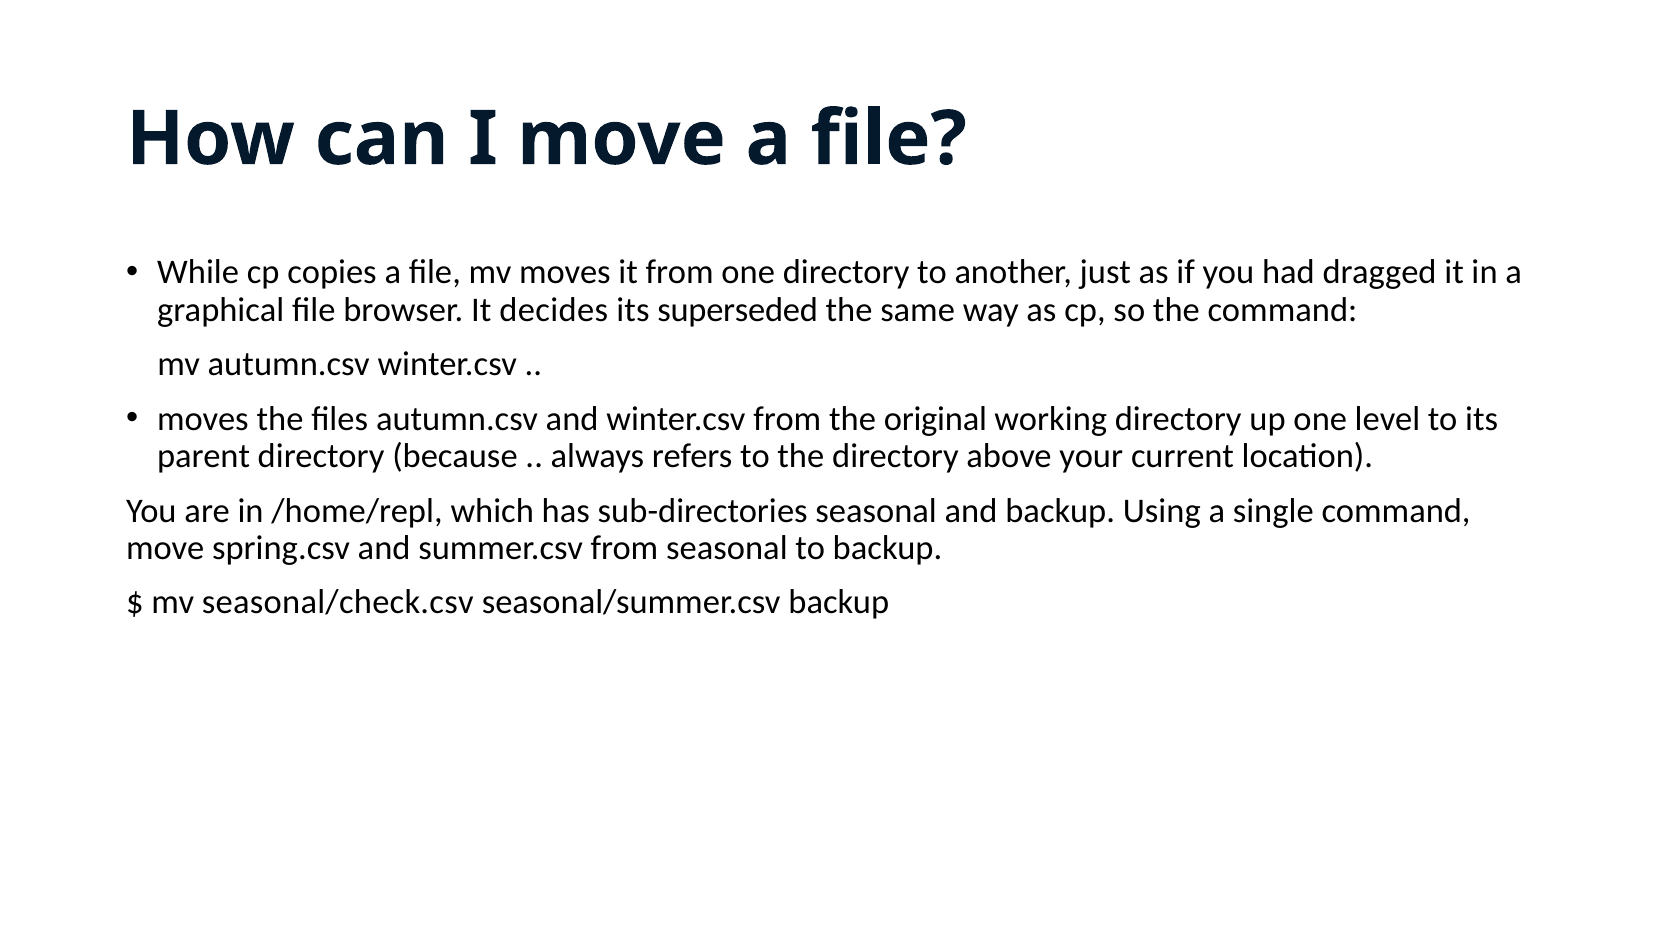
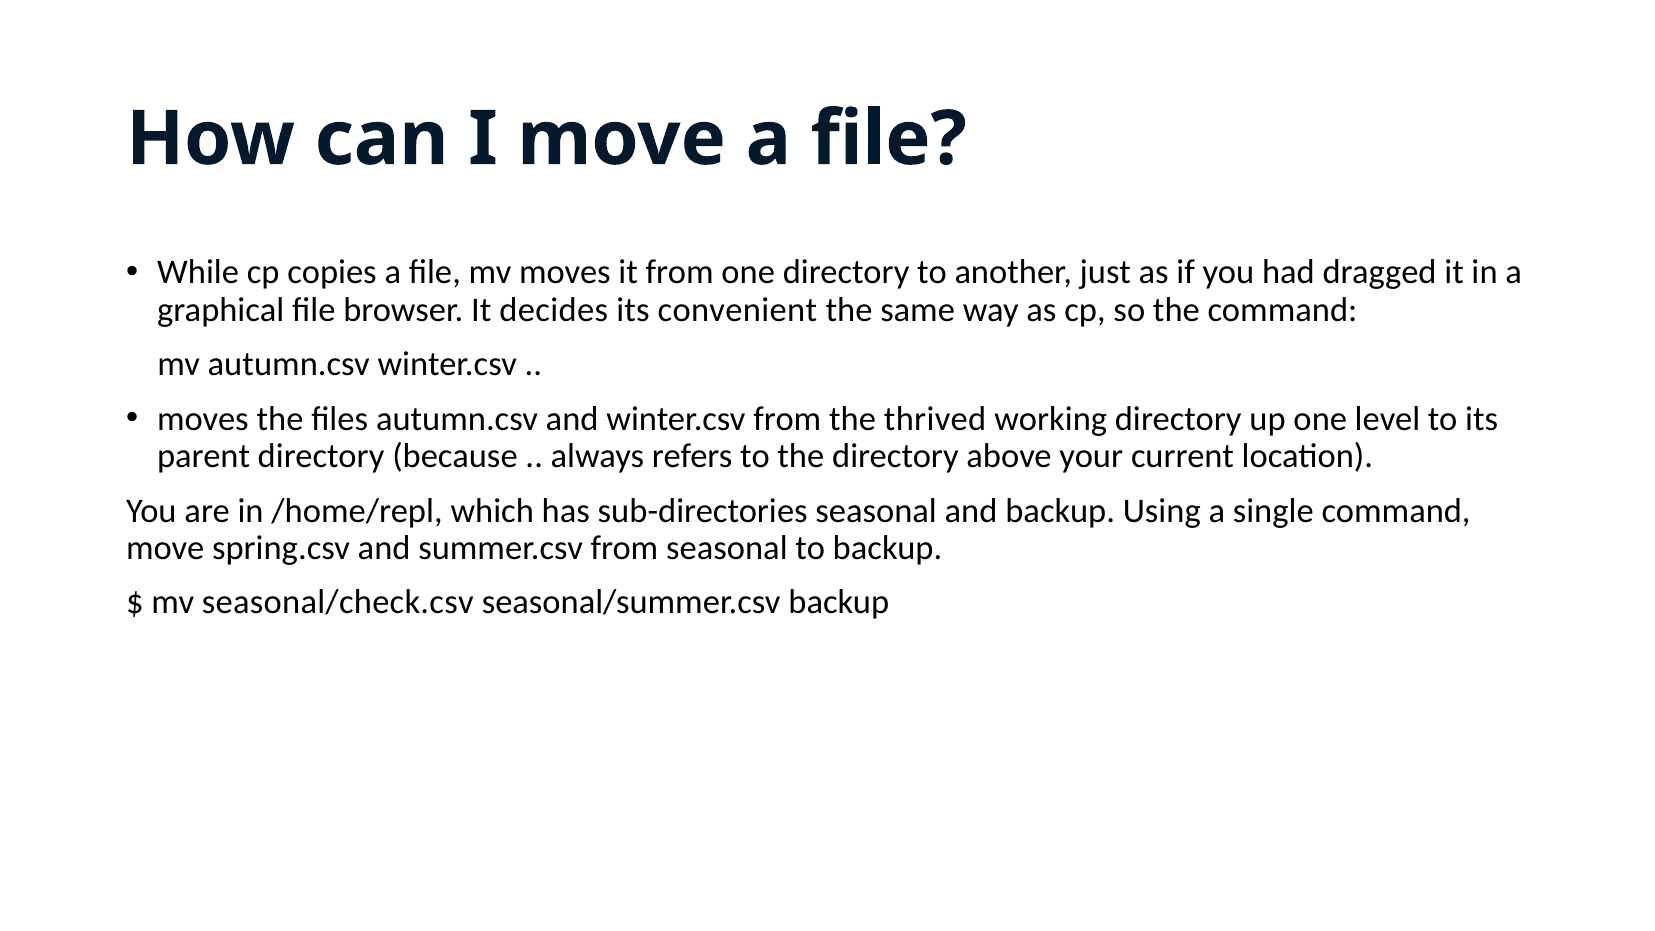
superseded: superseded -> convenient (737, 310)
original: original -> thrived (935, 419)
